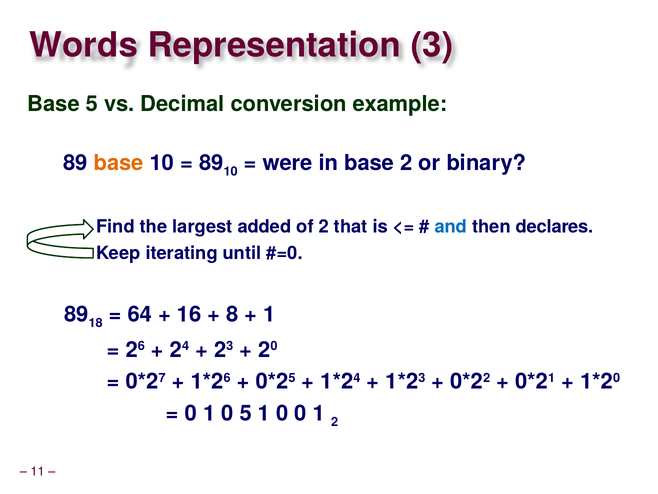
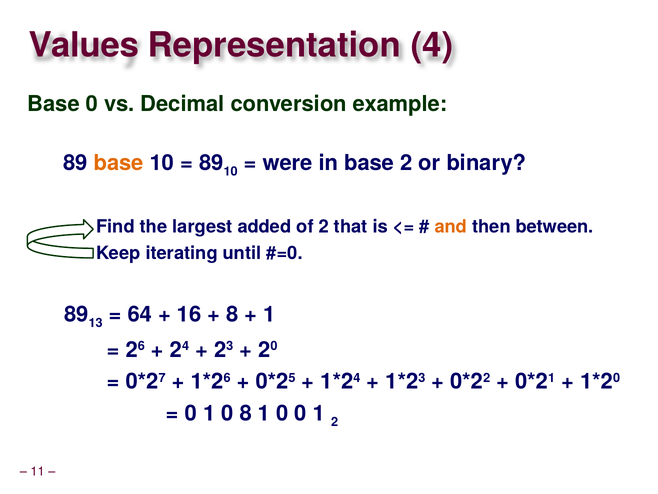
Words: Words -> Values (84, 45)
3: 3 -> 4 (432, 45)
Base 5: 5 -> 0 (92, 104)
and colour: blue -> orange (451, 227)
declares: declares -> between (555, 227)
18: 18 -> 13 (96, 323)
0 5: 5 -> 8 (246, 413)
